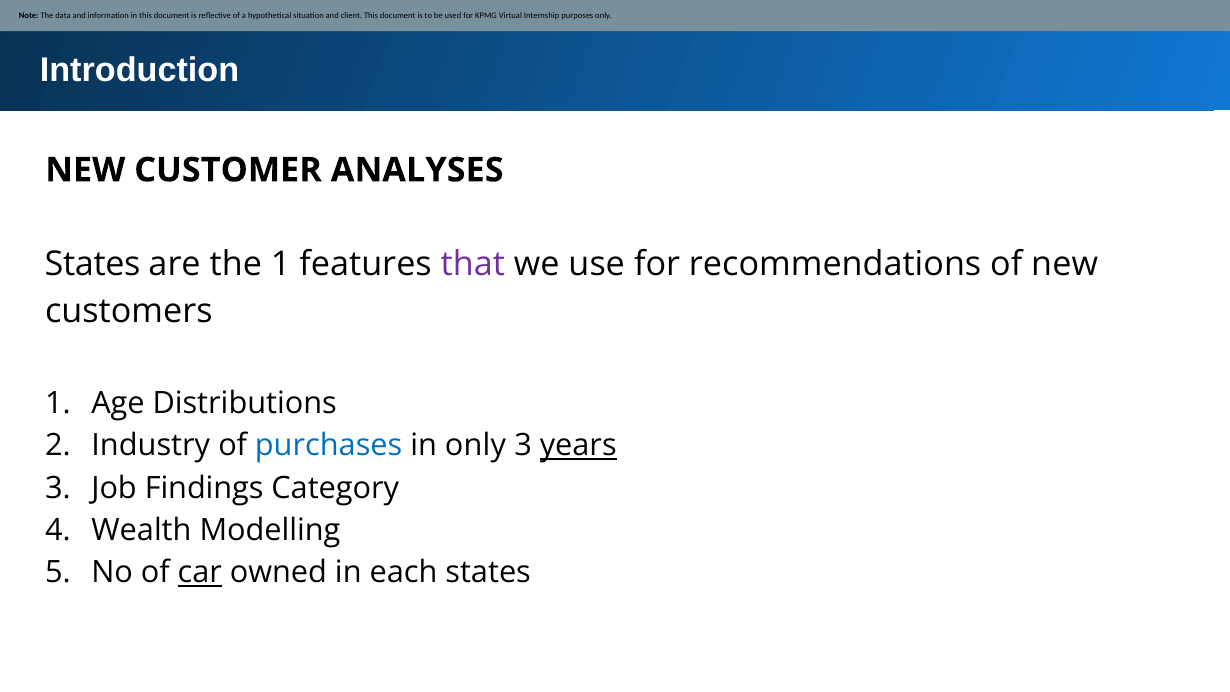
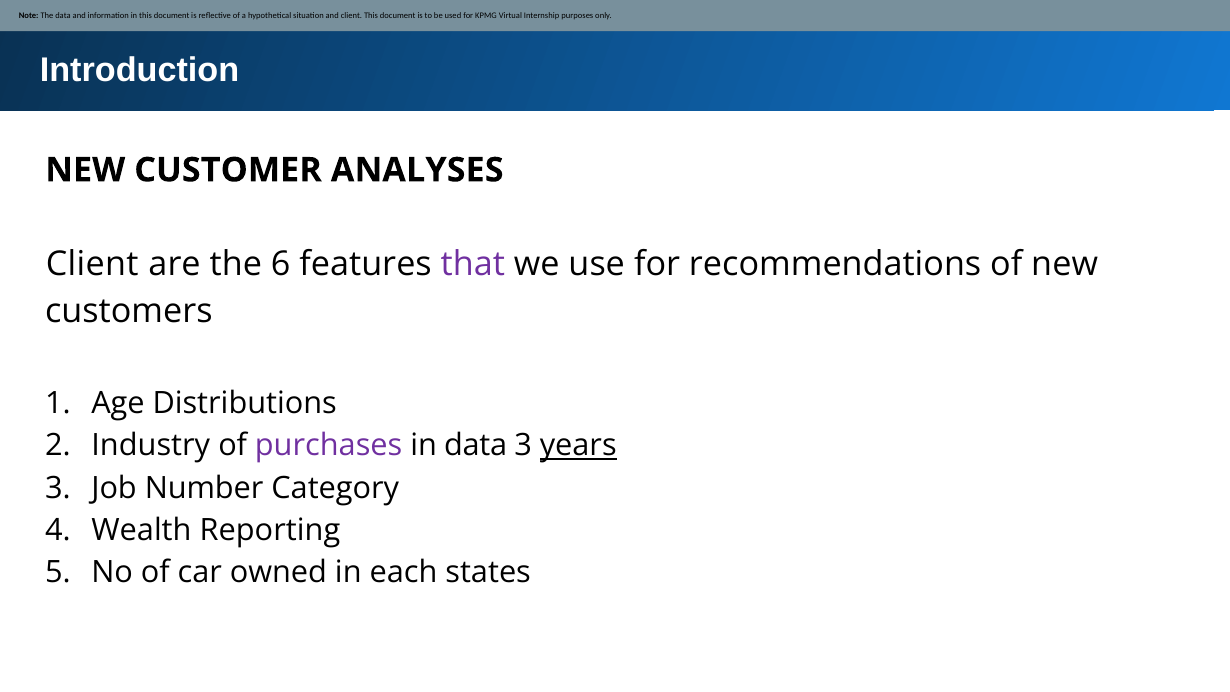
States: States -> Client (92, 264)
the 1: 1 -> 6 (281, 264)
purchases colour: blue -> purple (329, 445)
in only: only -> data (476, 445)
Findings: Findings -> Number (204, 488)
Modelling: Modelling -> Reporting (270, 530)
car underline: present -> none (200, 573)
